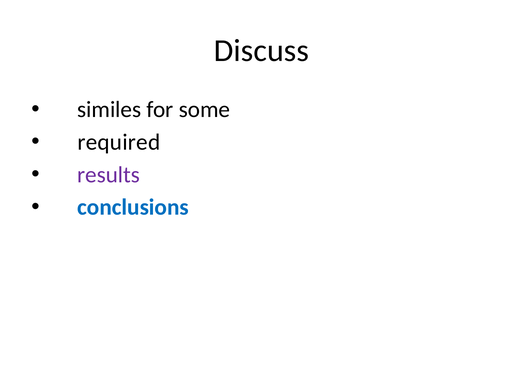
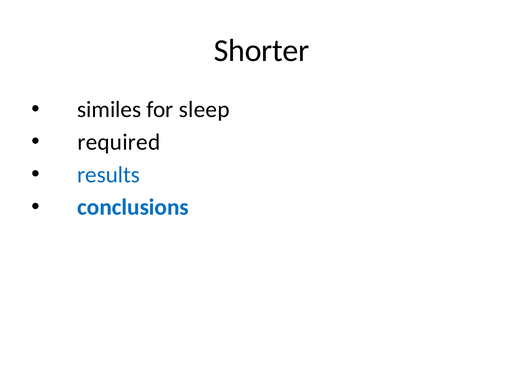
Discuss: Discuss -> Shorter (262, 51)
some: some -> sleep (204, 110)
results colour: purple -> blue (109, 175)
